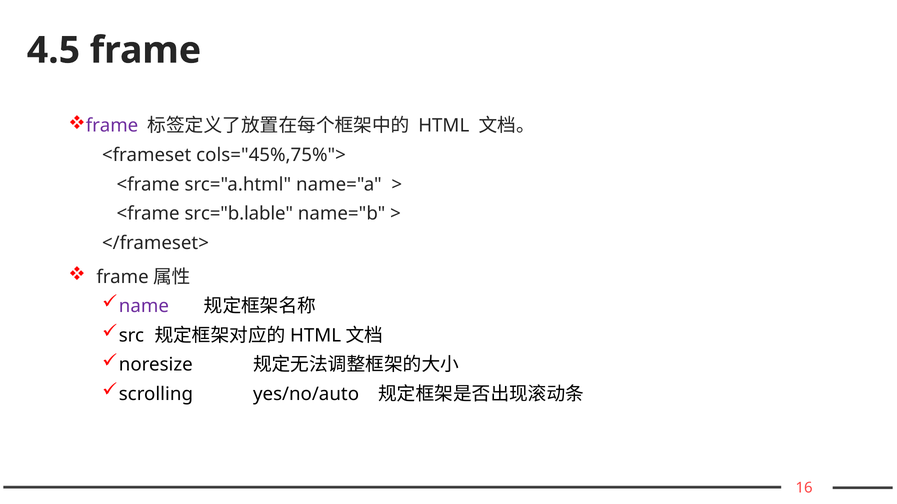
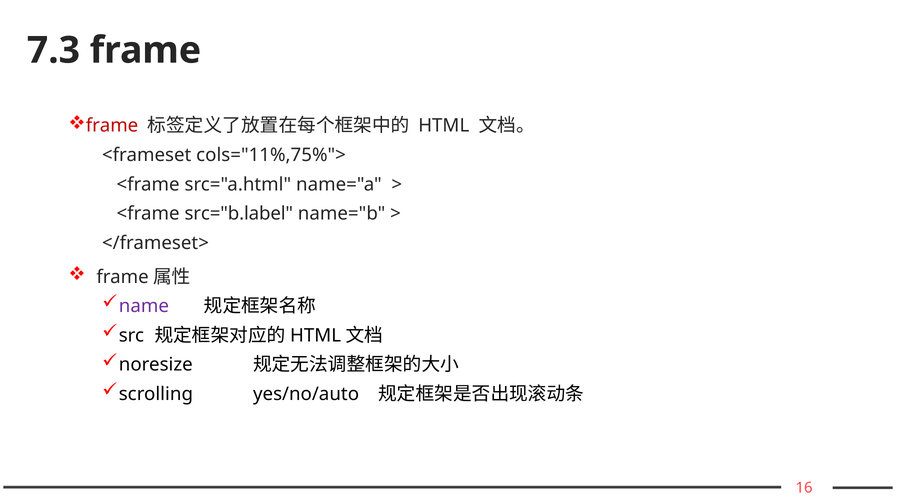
4.5: 4.5 -> 7.3 (53, 50)
frame colour: purple -> red (112, 126)
cols="45%,75%">: cols="45%,75%"> -> cols="11%,75%"> (271, 155)
src="b.lable: src="b.lable -> src="b.label (239, 214)
